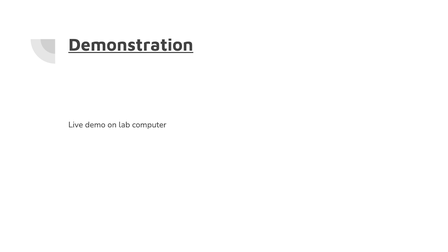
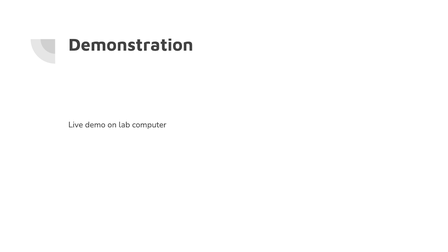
Demonstration underline: present -> none (131, 45)
